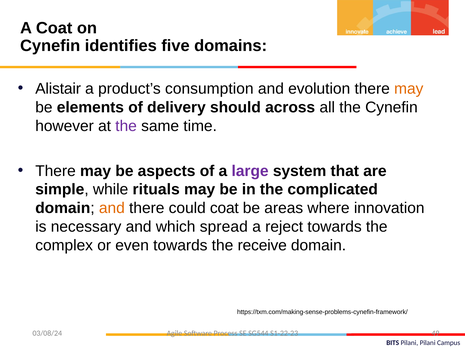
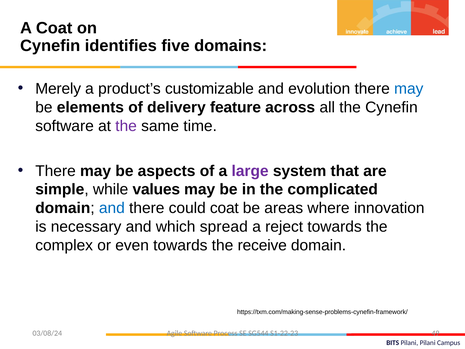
Alistair: Alistair -> Merely (58, 89)
consumption: consumption -> customizable (209, 89)
may colour: orange -> blue (409, 89)
should: should -> feature (236, 107)
however: however -> software (65, 126)
rituals: rituals -> values (156, 189)
and colour: orange -> blue (112, 208)
